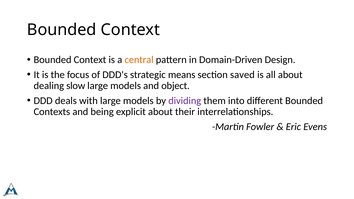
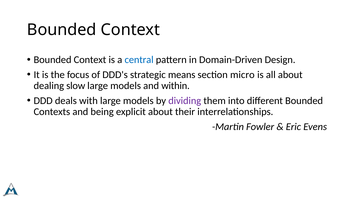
central colour: orange -> blue (139, 60)
saved: saved -> micro (242, 75)
object: object -> within (176, 86)
